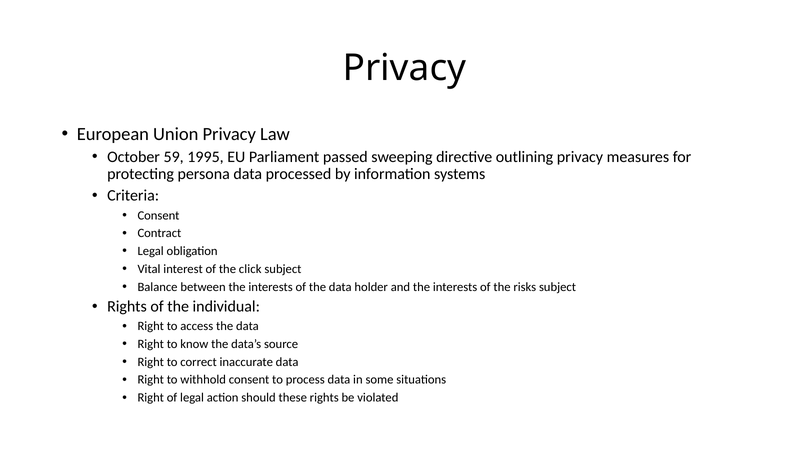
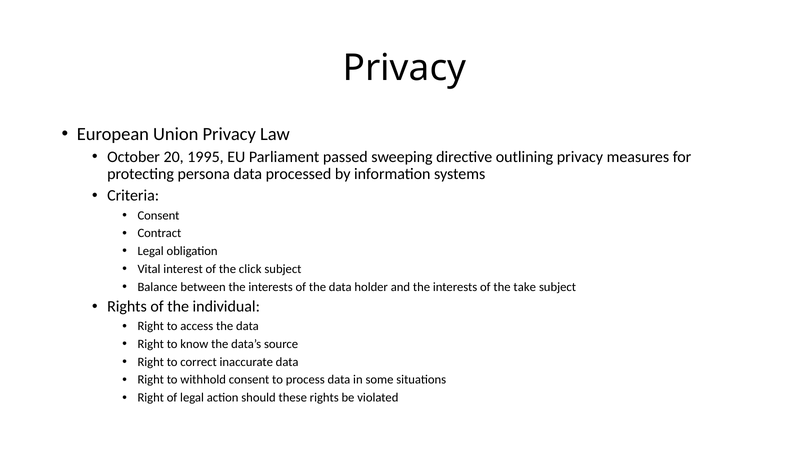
59: 59 -> 20 (174, 157)
risks: risks -> take (525, 287)
